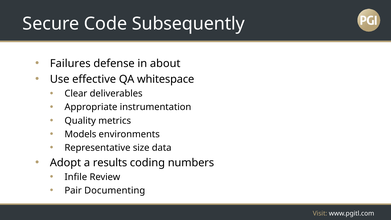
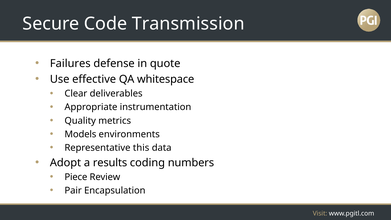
Subsequently: Subsequently -> Transmission (188, 24)
about: about -> quote (165, 63)
size: size -> this (141, 148)
Infile: Infile -> Piece (76, 177)
Documenting: Documenting -> Encapsulation (115, 191)
